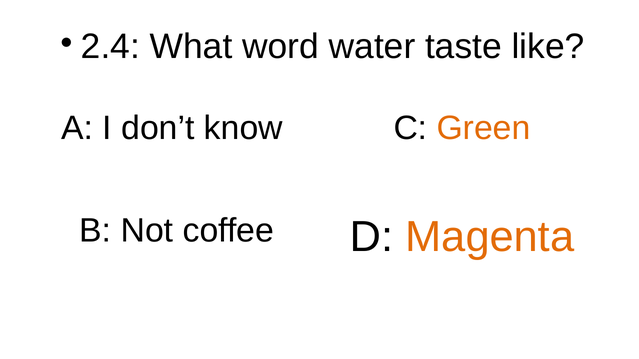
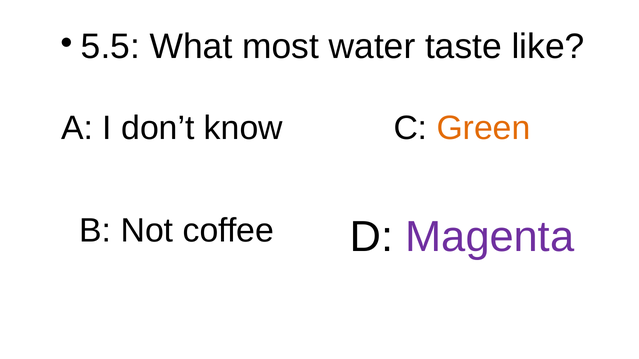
2.4: 2.4 -> 5.5 (110, 47)
word: word -> most (281, 47)
Magenta colour: orange -> purple (490, 237)
